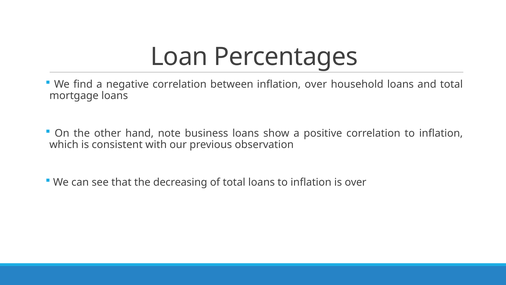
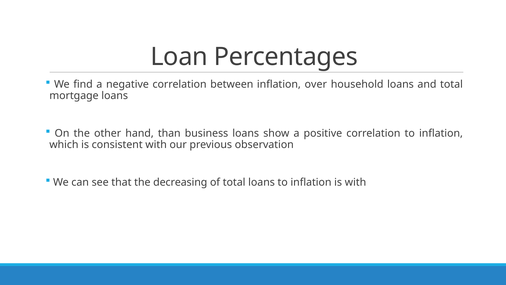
note: note -> than (169, 133)
is over: over -> with (355, 182)
